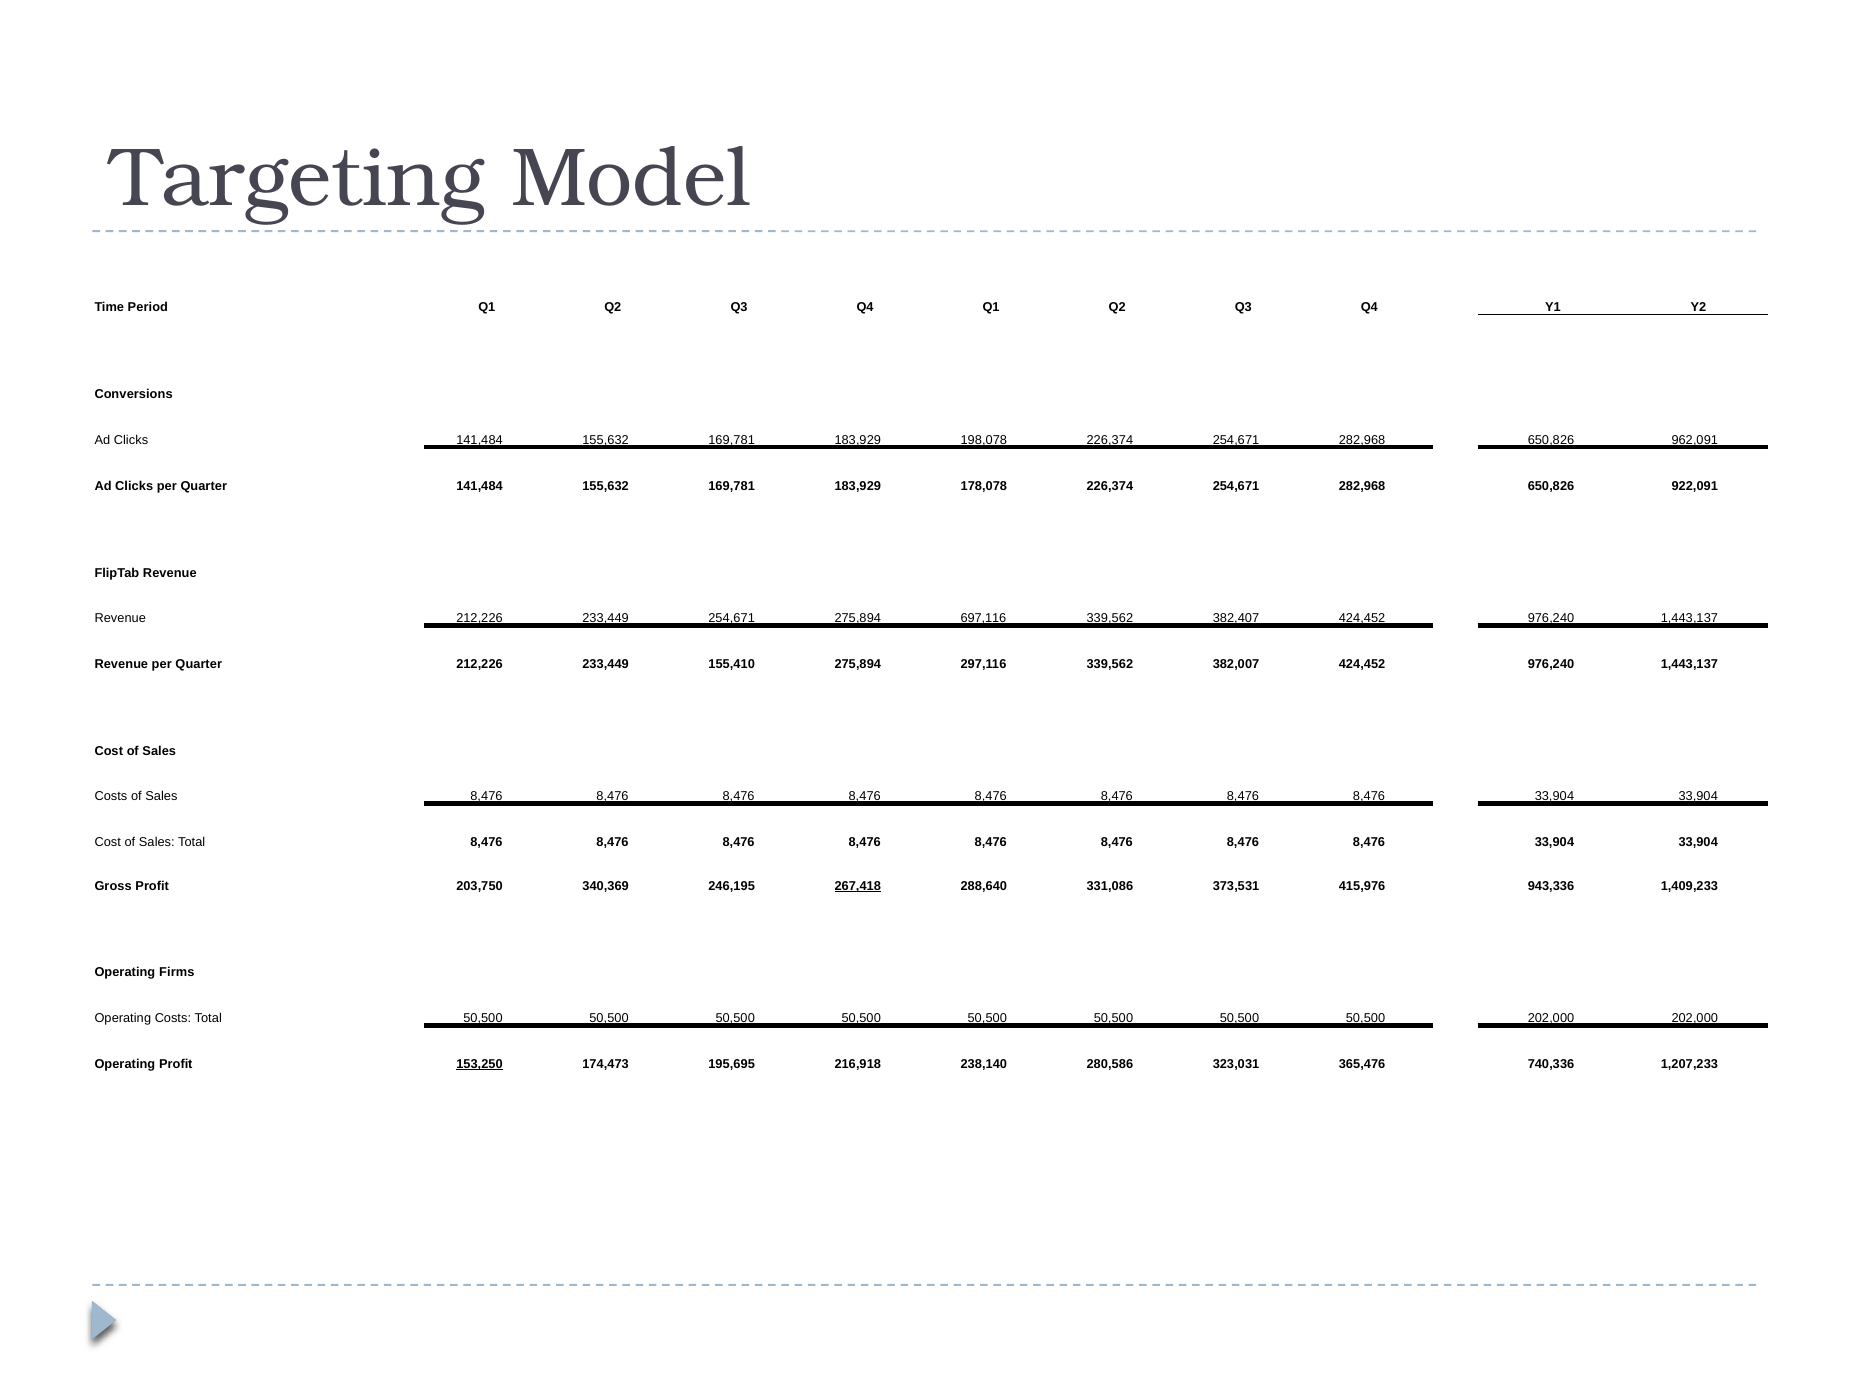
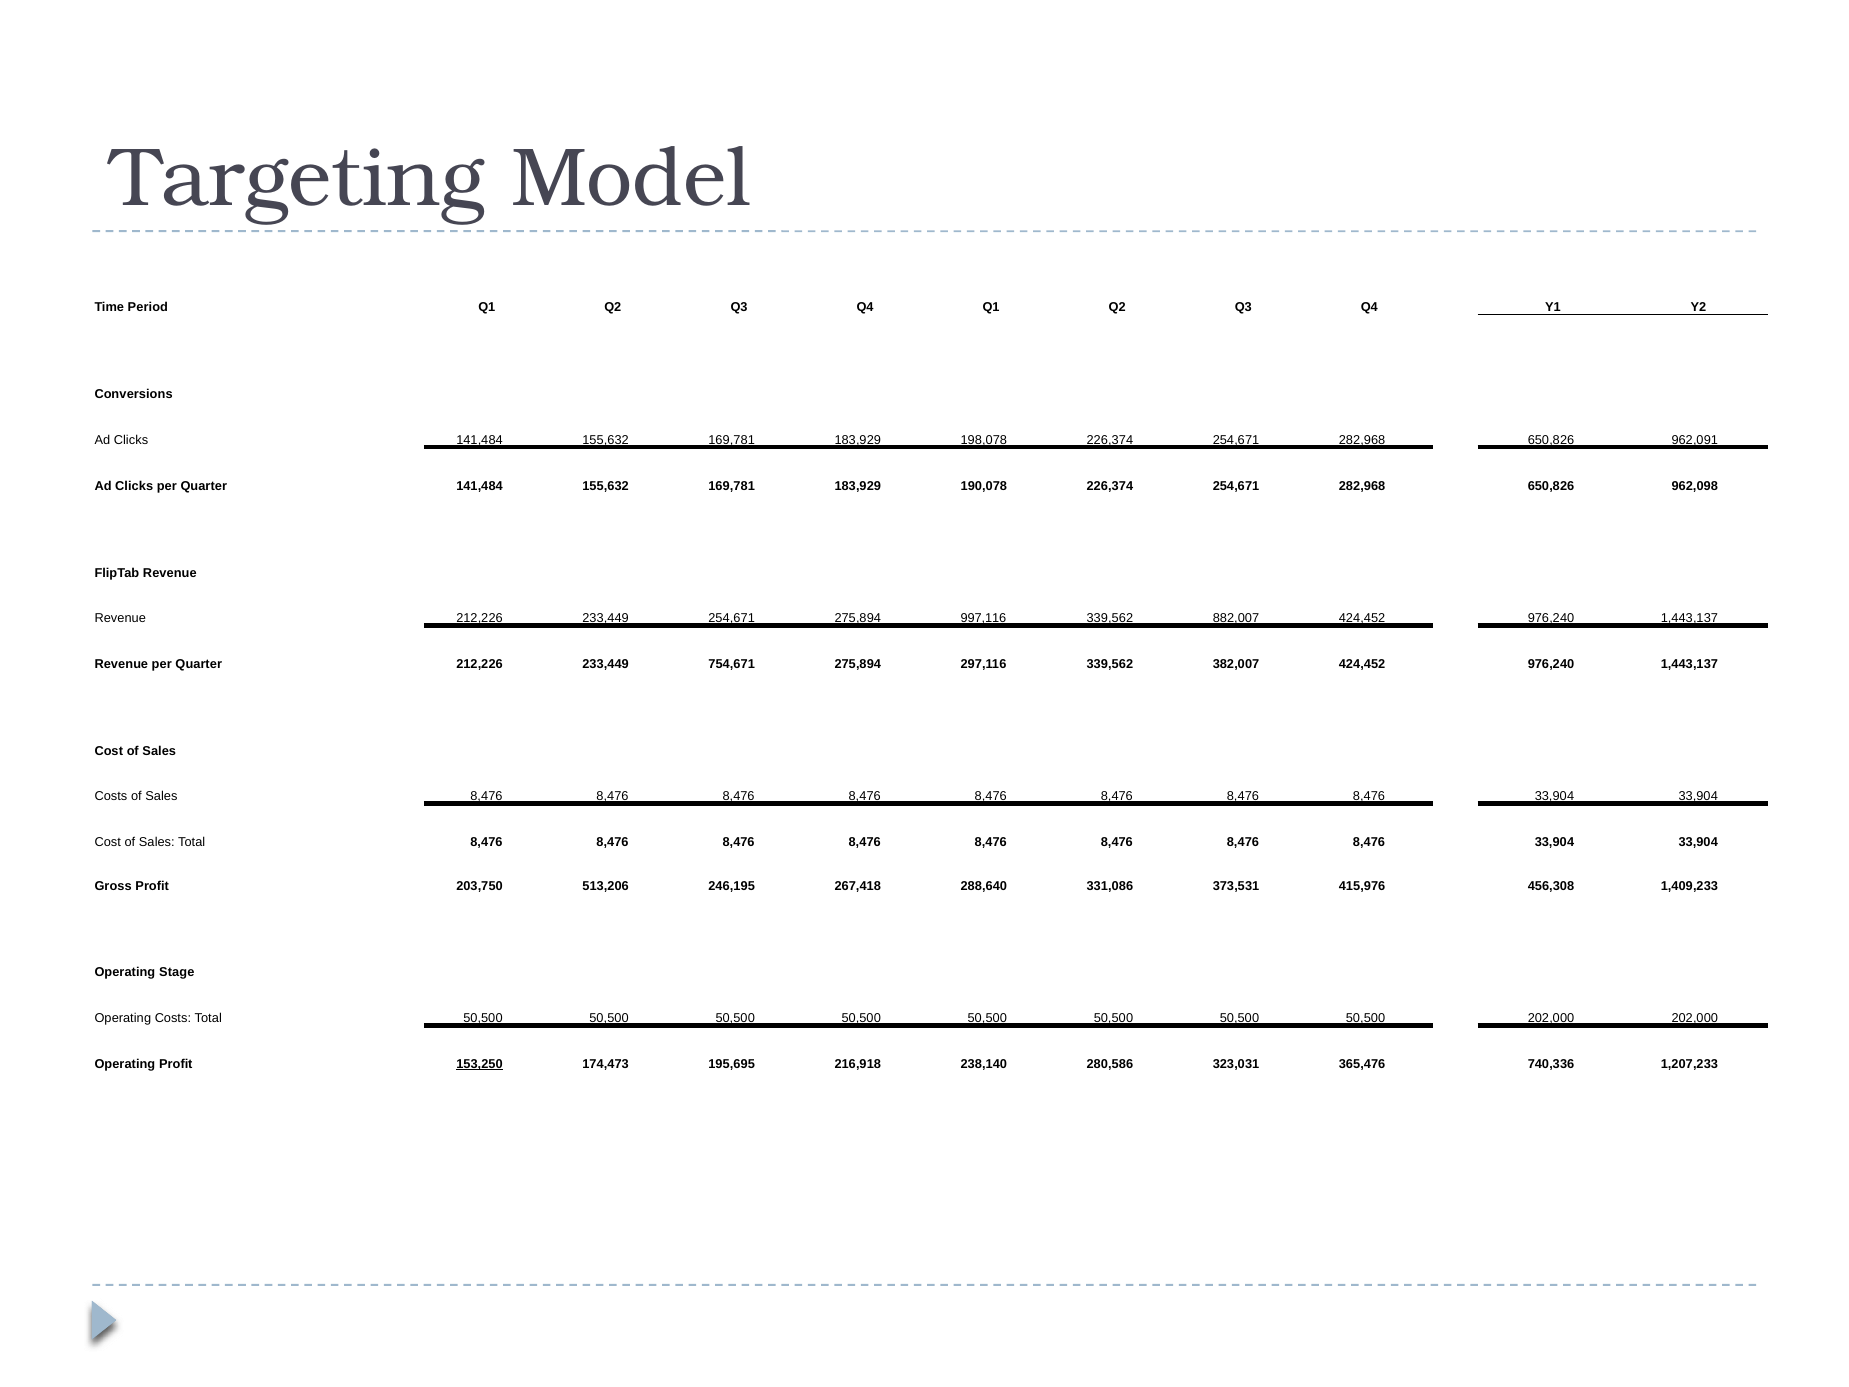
178,078: 178,078 -> 190,078 (984, 486)
922,091: 922,091 -> 962,098 (1695, 486)
697,116: 697,116 -> 997,116 (983, 618)
382,407: 382,407 -> 882,007 (1236, 618)
155,410: 155,410 -> 754,671 (732, 664)
340,369: 340,369 -> 513,206 (606, 886)
267,418 underline: present -> none (858, 886)
943,336: 943,336 -> 456,308 (1551, 886)
Firms: Firms -> Stage (177, 973)
